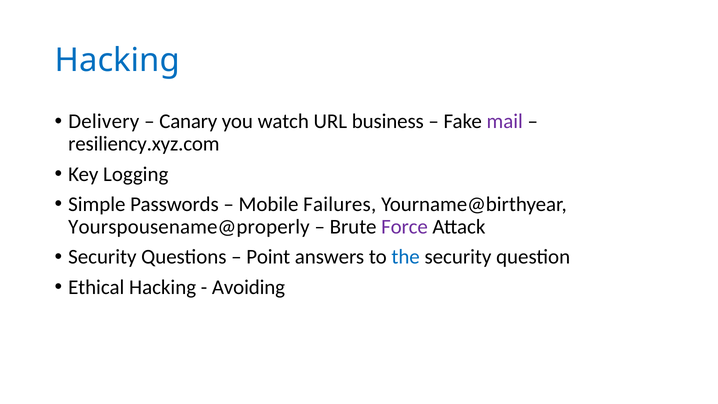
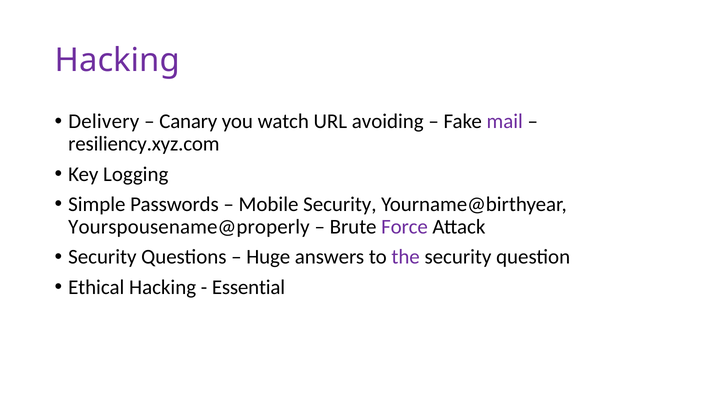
Hacking colour: blue -> purple (117, 60)
business: business -> avoiding (388, 121)
Mobile Failures: Failures -> Security (340, 204)
Point: Point -> Huge (268, 257)
the colour: blue -> purple (406, 257)
Avoiding: Avoiding -> Essential (249, 287)
